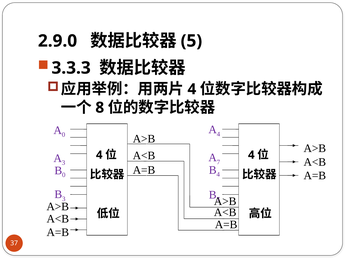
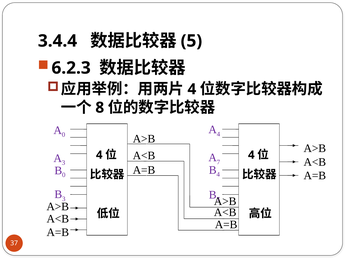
2.9.0: 2.9.0 -> 3.4.4 (58, 41)
3.3.3: 3.3.3 -> 6.2.3 (71, 68)
